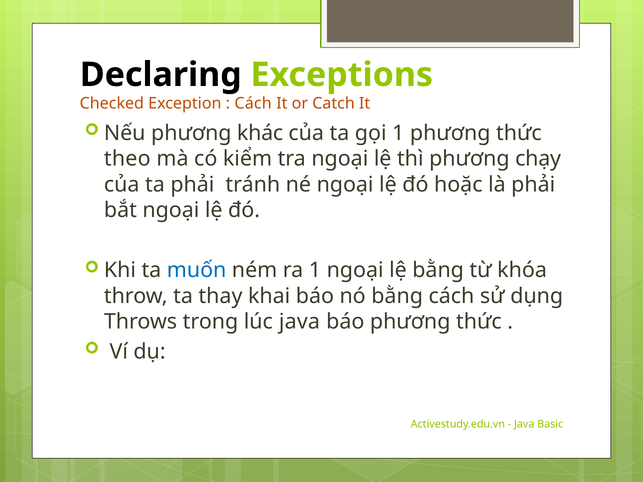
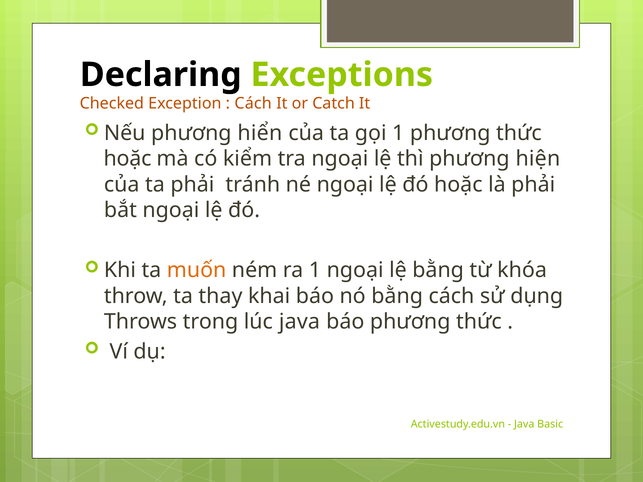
khác: khác -> hiển (260, 133)
theo: theo -> hoặc (128, 159)
chạy: chạy -> hiện (538, 159)
muốn colour: blue -> orange (197, 270)
